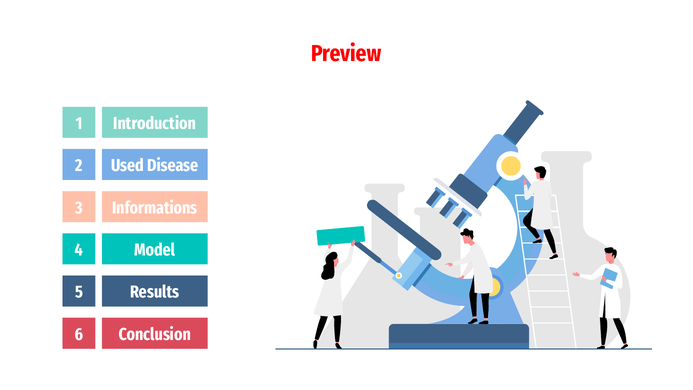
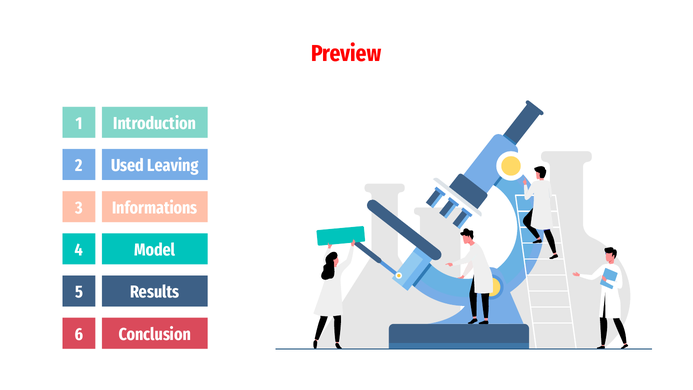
Disease: Disease -> Leaving (173, 166)
